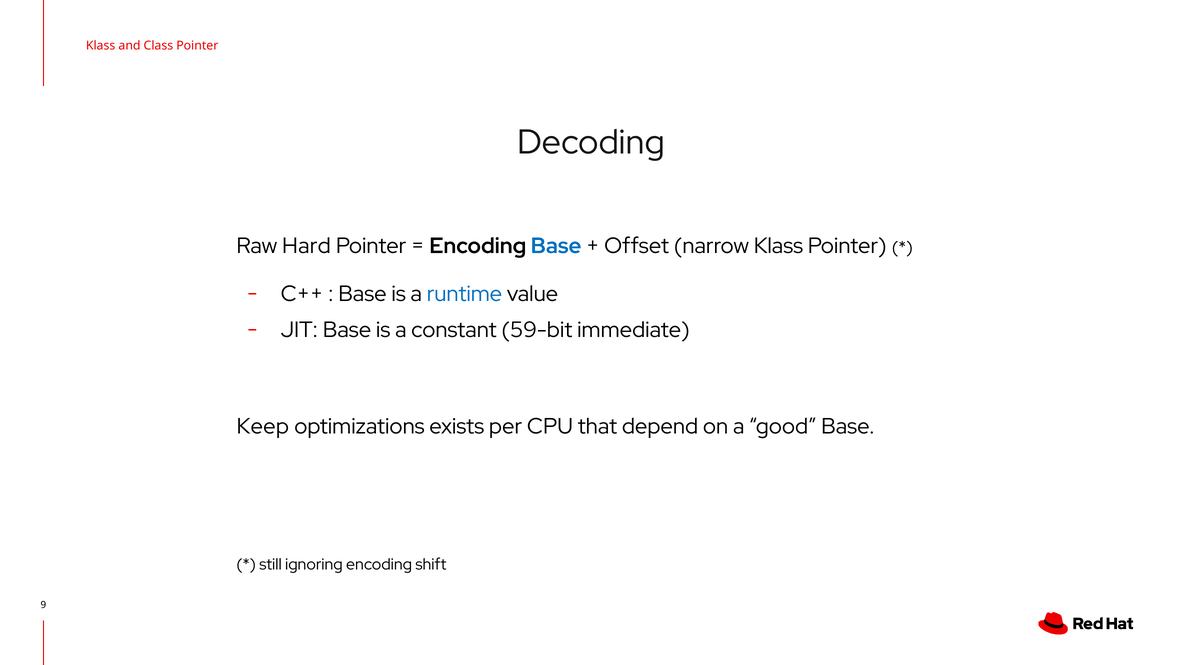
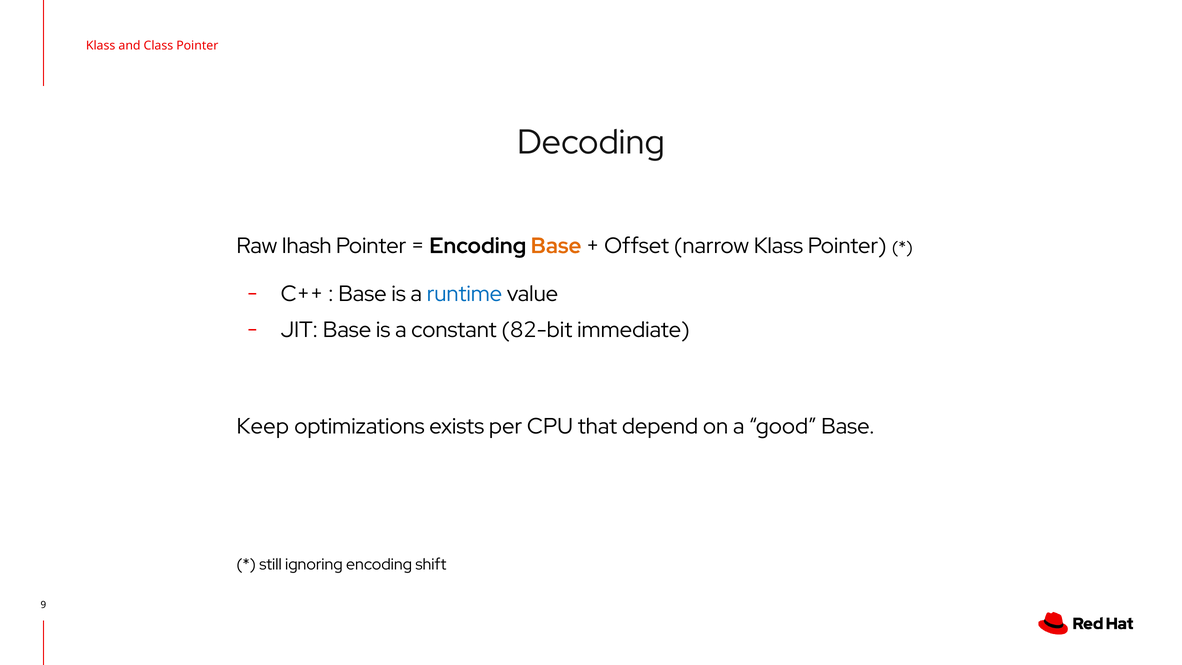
Hard: Hard -> Ihash (307, 246)
Base colour: blue -> orange (556, 246)
59-bit: 59-bit -> 82-bit (537, 330)
